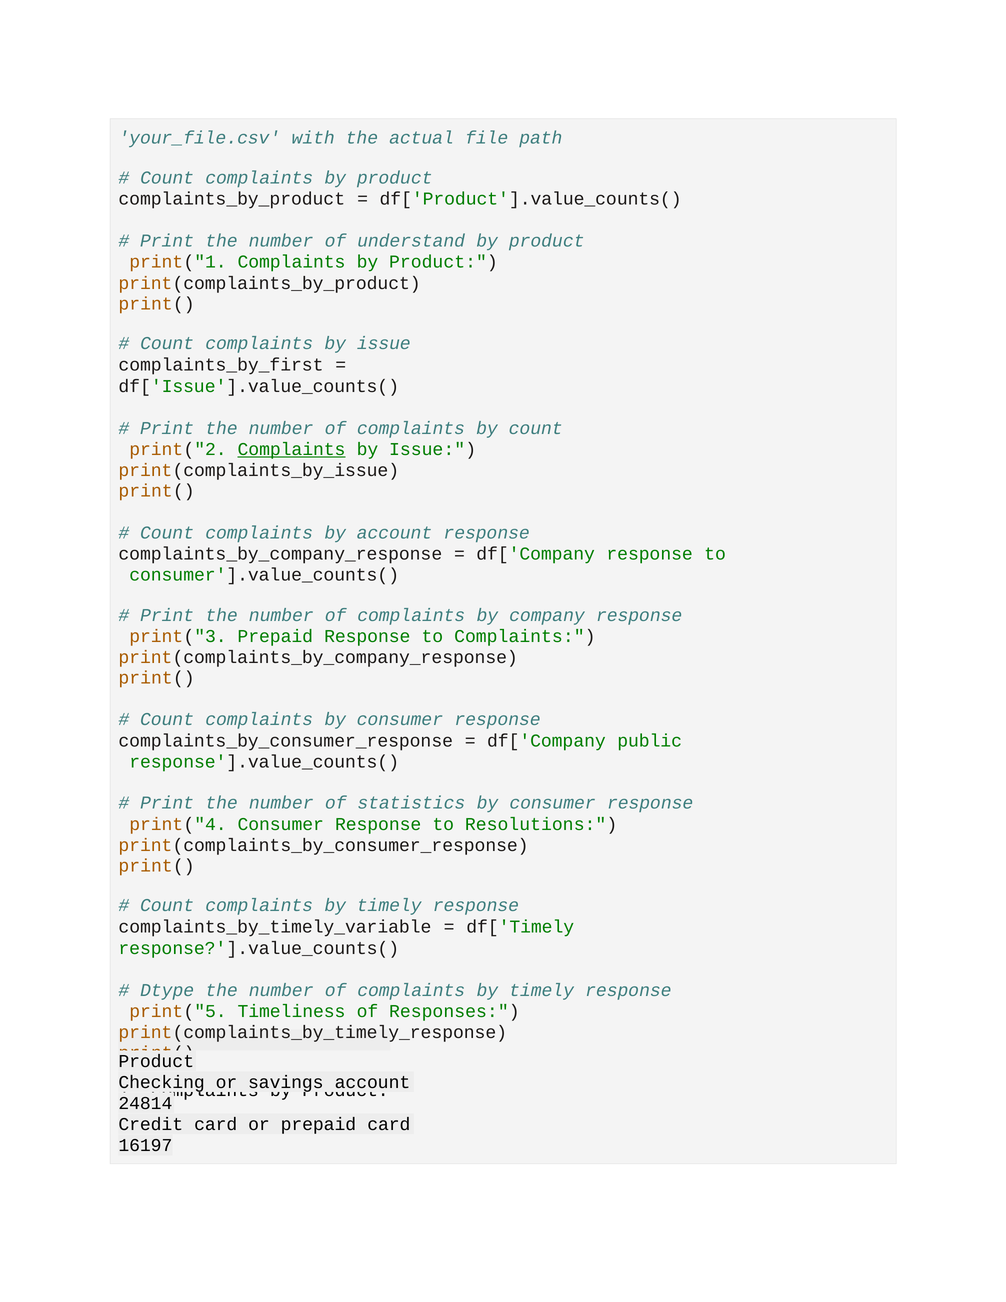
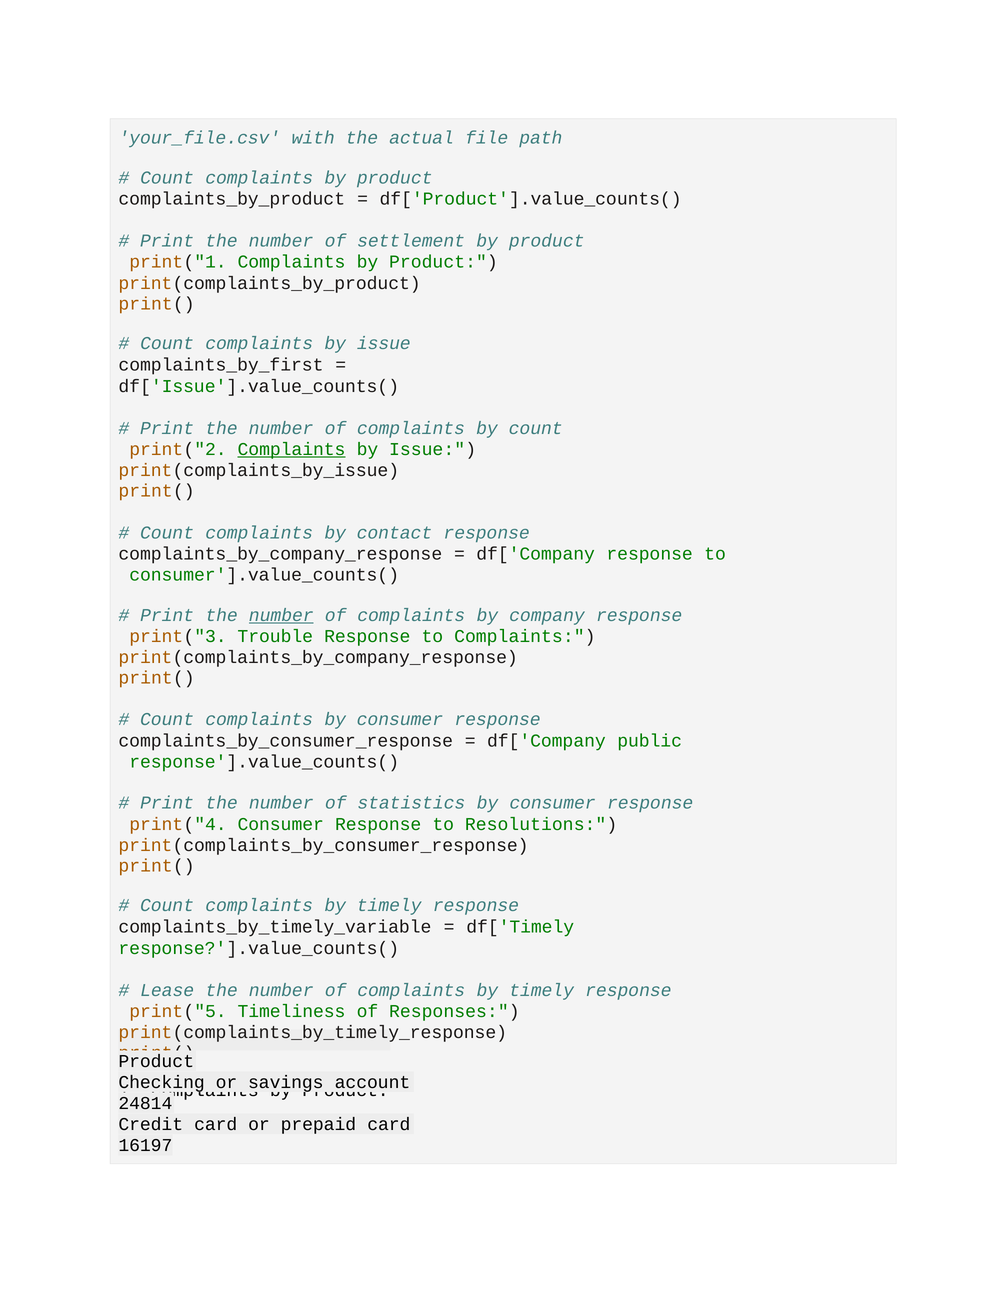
understand: understand -> settlement (411, 241)
by account: account -> contact (394, 533)
number underline: none -> present (281, 615)
print("3 Prepaid: Prepaid -> Trouble (275, 636)
Dtype: Dtype -> Lease (167, 990)
